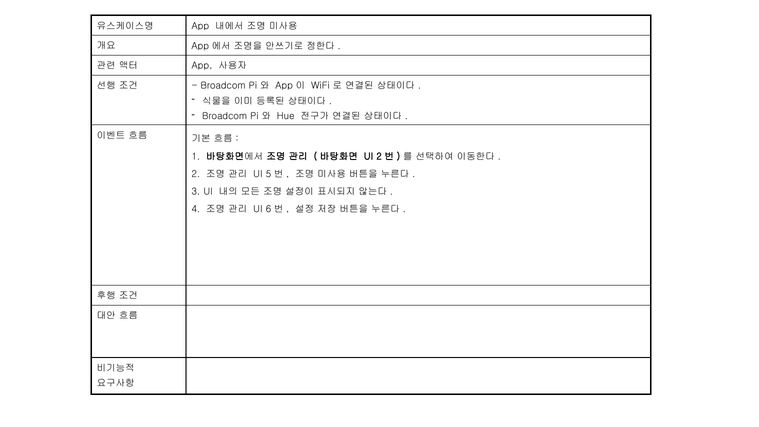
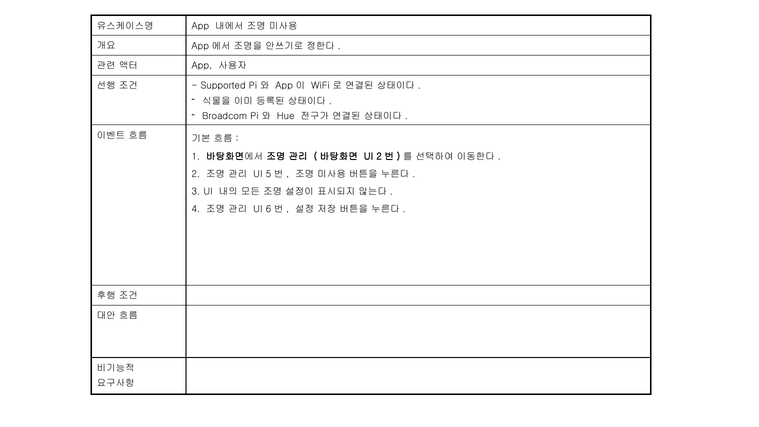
Broadcom: Broadcom -> Supported (223, 86)
